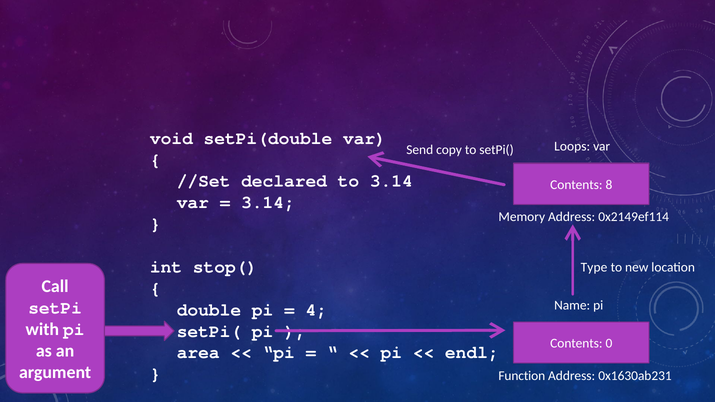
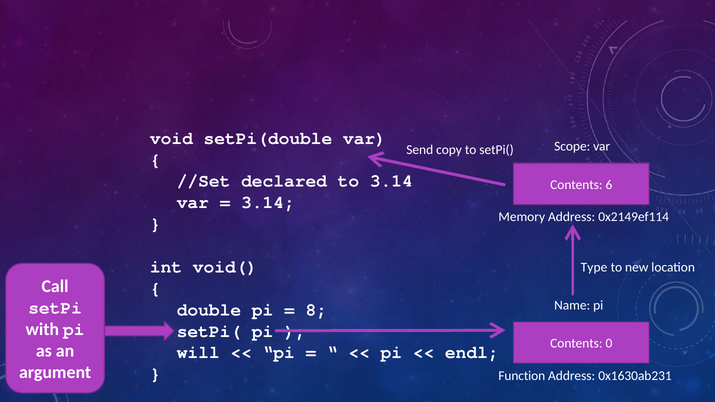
Loops: Loops -> Scope (572, 147)
8: 8 -> 6 (609, 185)
stop(: stop( -> void( (225, 267)
4: 4 -> 8 (316, 310)
area: area -> will (198, 353)
